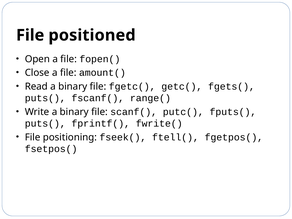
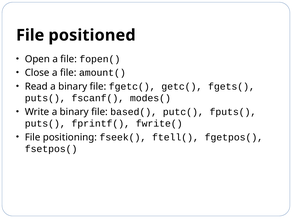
range(: range( -> modes( (150, 98)
scanf(: scanf( -> based( (134, 112)
